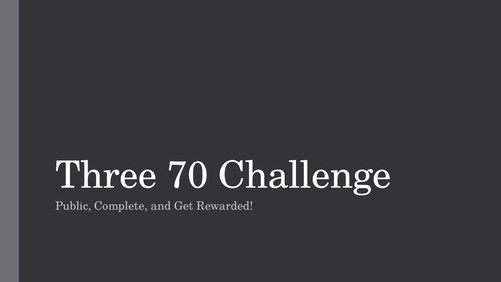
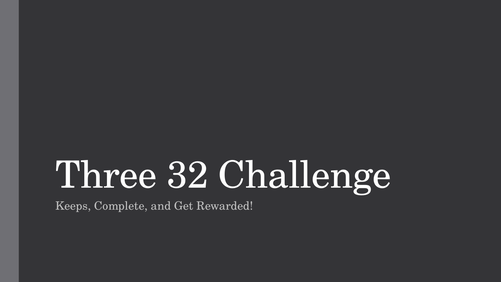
70: 70 -> 32 (188, 175)
Public: Public -> Keeps (73, 206)
